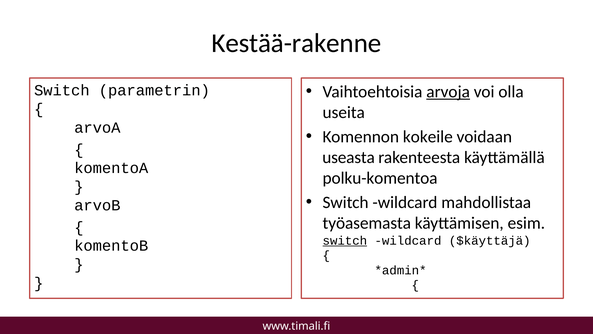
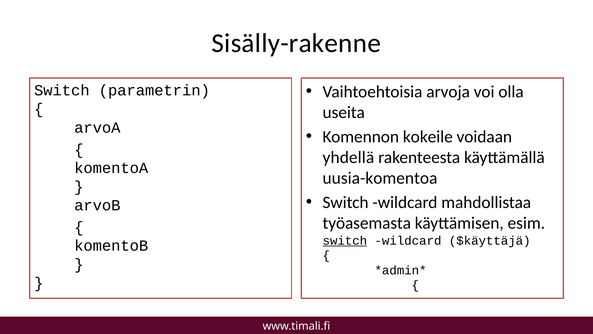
Kestää-rakenne: Kestää-rakenne -> Sisälly-rakenne (296, 43)
arvoja underline: present -> none (448, 92)
useasta: useasta -> yhdellä (348, 157)
polku-komentoa: polku-komentoa -> uusia-komentoa (380, 178)
